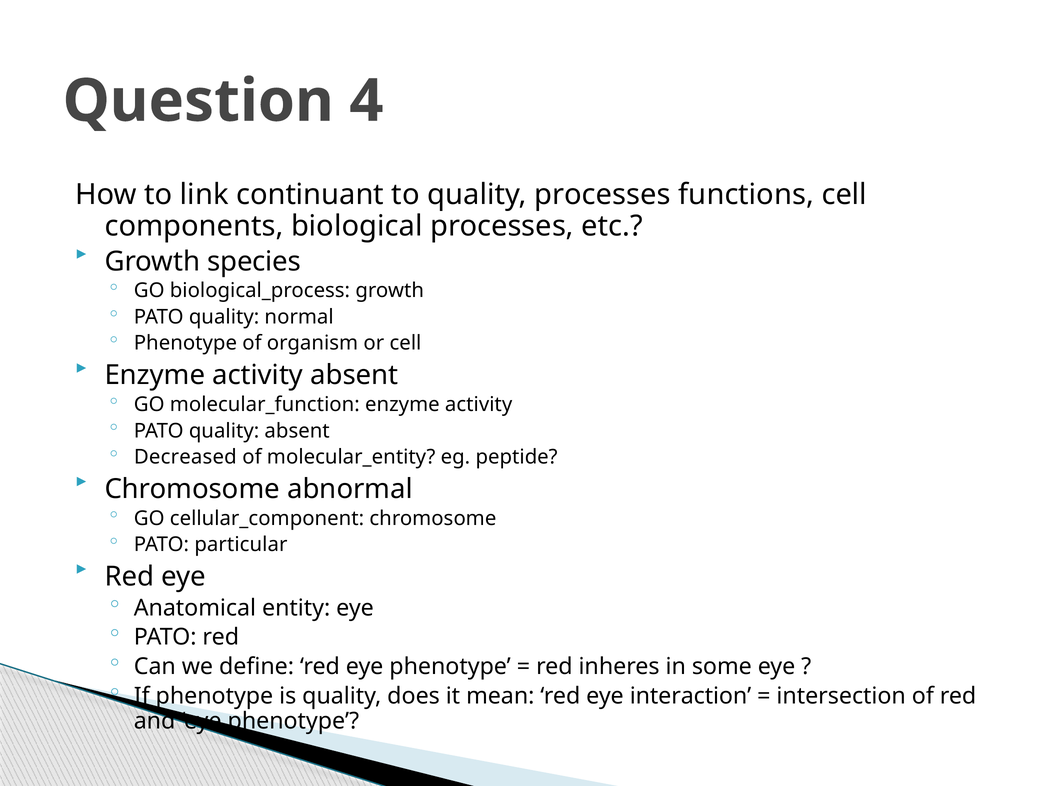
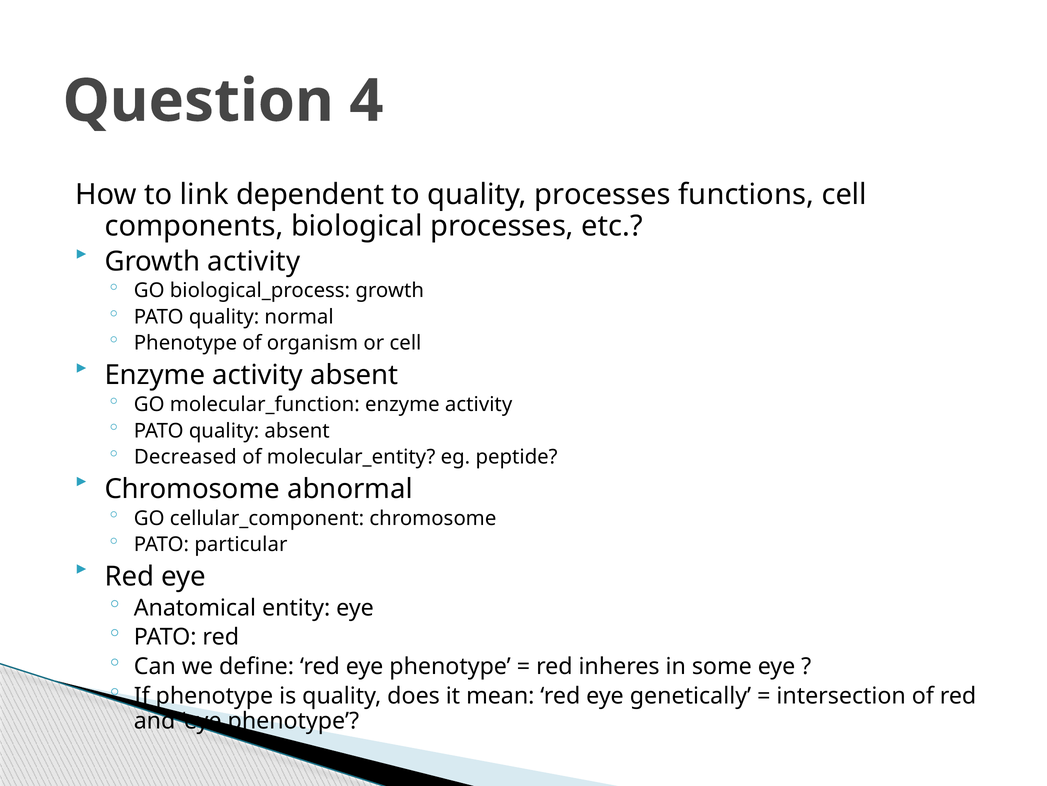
continuant: continuant -> dependent (310, 194)
Growth species: species -> activity (254, 261)
interaction: interaction -> genetically (690, 695)
